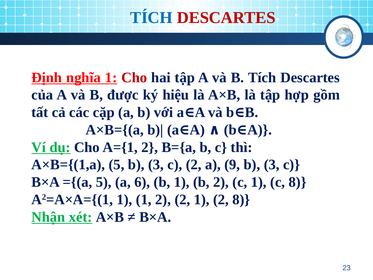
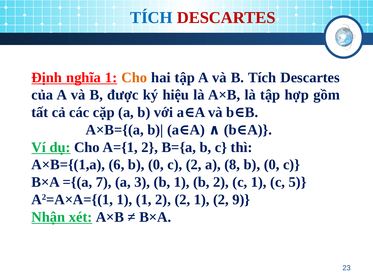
Cho colour: red -> orange (134, 77)
A×B={(1,a 5: 5 -> 6 (117, 165)
3: 3 -> 0 (156, 165)
9: 9 -> 8 (232, 165)
3: 3 -> 0 (272, 165)
={(a 5: 5 -> 7 (104, 182)
6: 6 -> 3 (142, 182)
c 8: 8 -> 5 (298, 182)
2 8: 8 -> 9 (241, 199)
